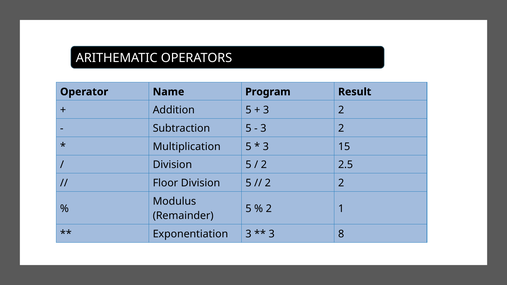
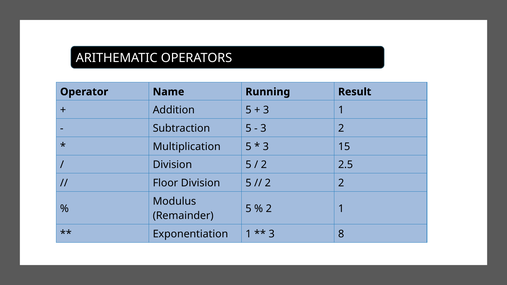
Program: Program -> Running (268, 92)
2: 2 -> 1 (341, 110)
Exponentiation 3: 3 -> 1 (248, 234)
